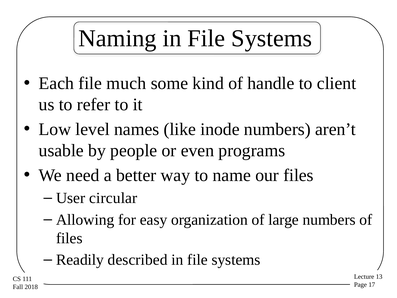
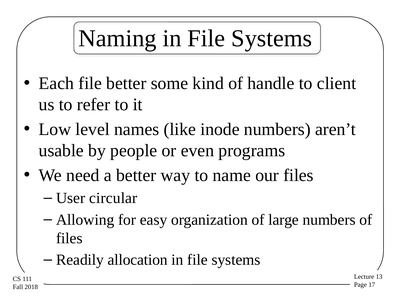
file much: much -> better (126, 83)
described: described -> allocation (138, 260)
